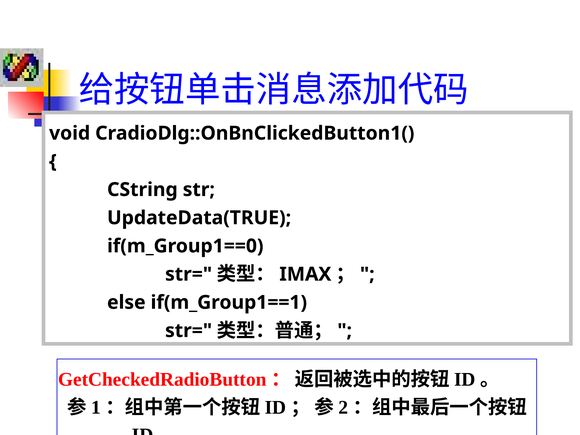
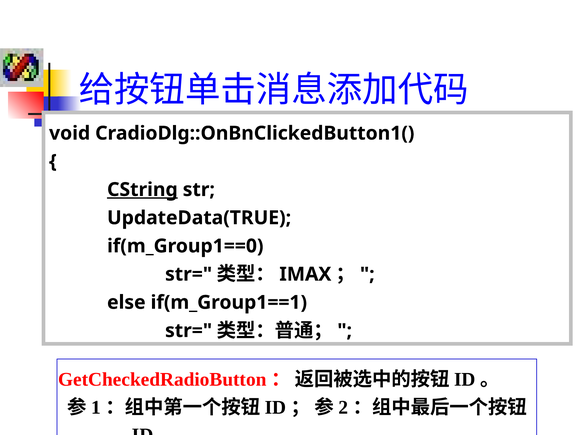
CString underline: none -> present (142, 190)
